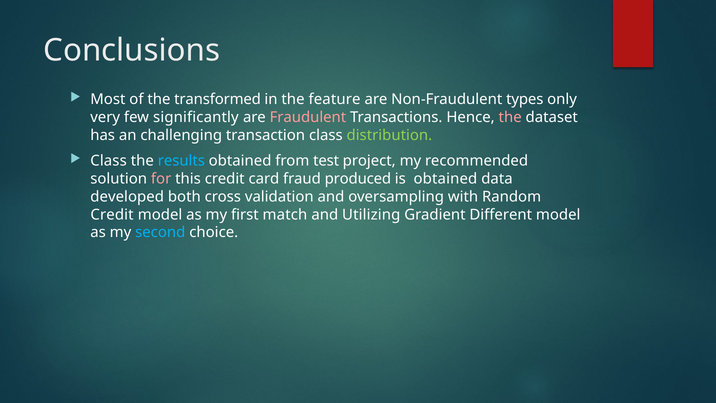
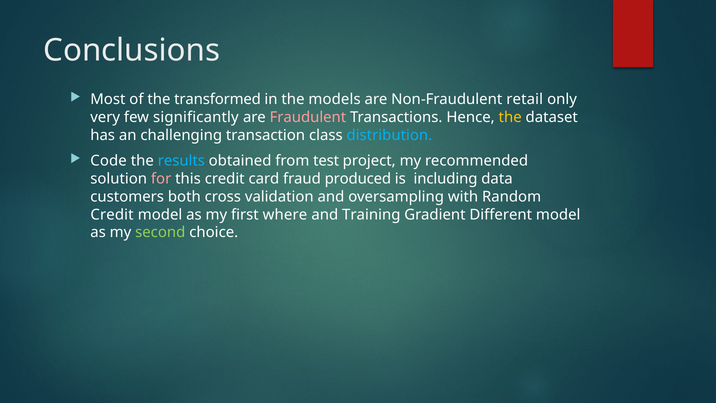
feature: feature -> models (335, 99)
types: types -> retail (525, 99)
the colour: pink -> yellow (510, 117)
distribution colour: light green -> light blue (389, 135)
Class: Class -> Code (109, 161)
is obtained: obtained -> including (446, 179)
developed: developed -> customers (127, 197)
match: match -> where (285, 214)
Utilizing: Utilizing -> Training (371, 214)
second colour: light blue -> light green (160, 232)
